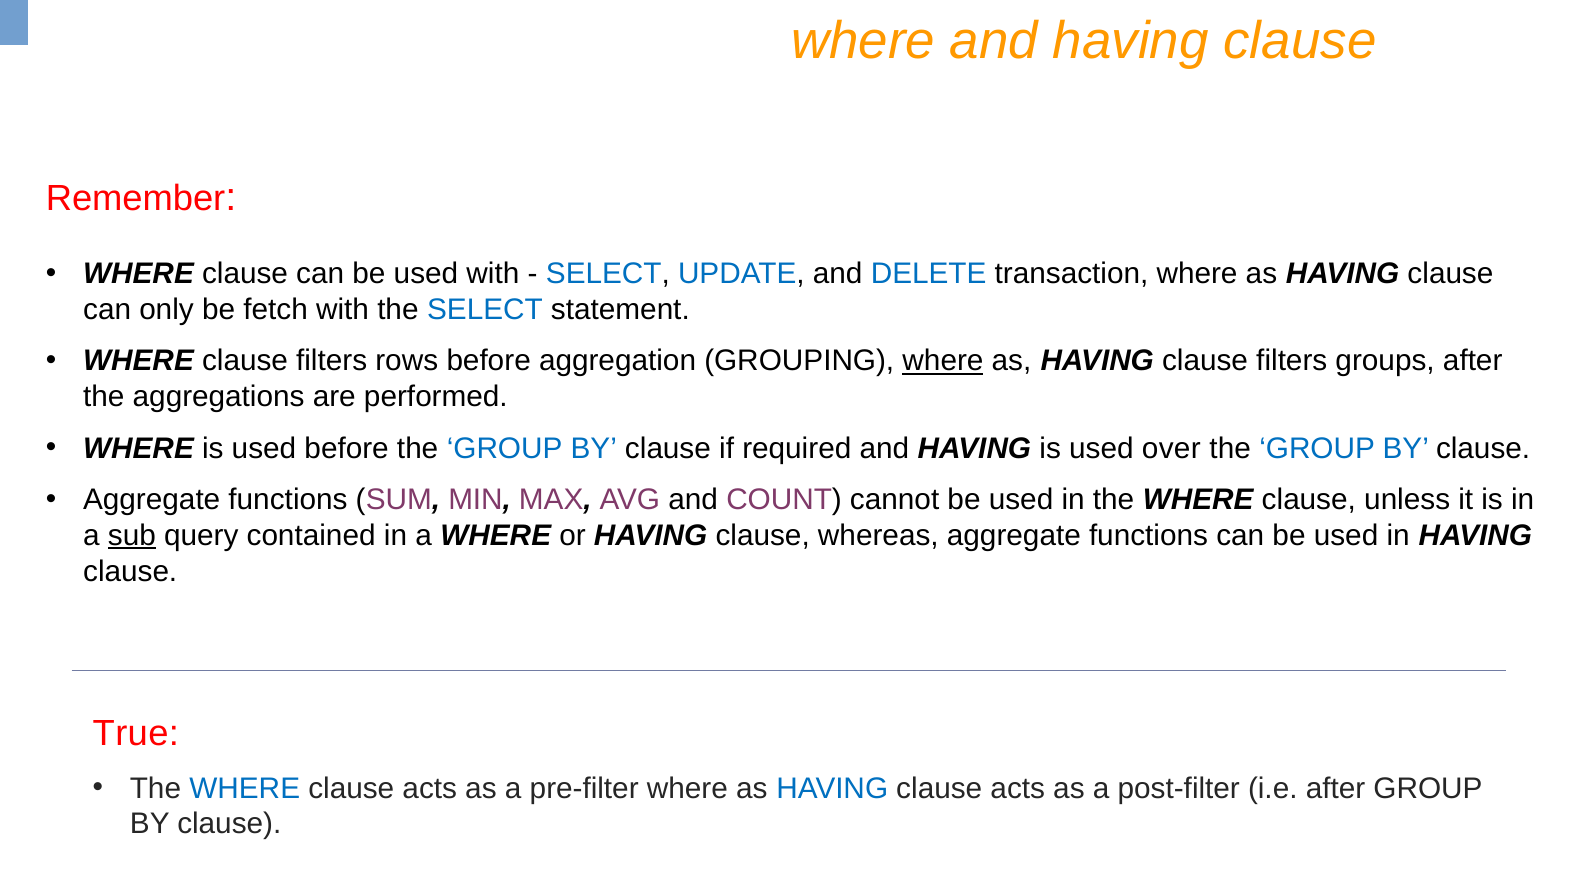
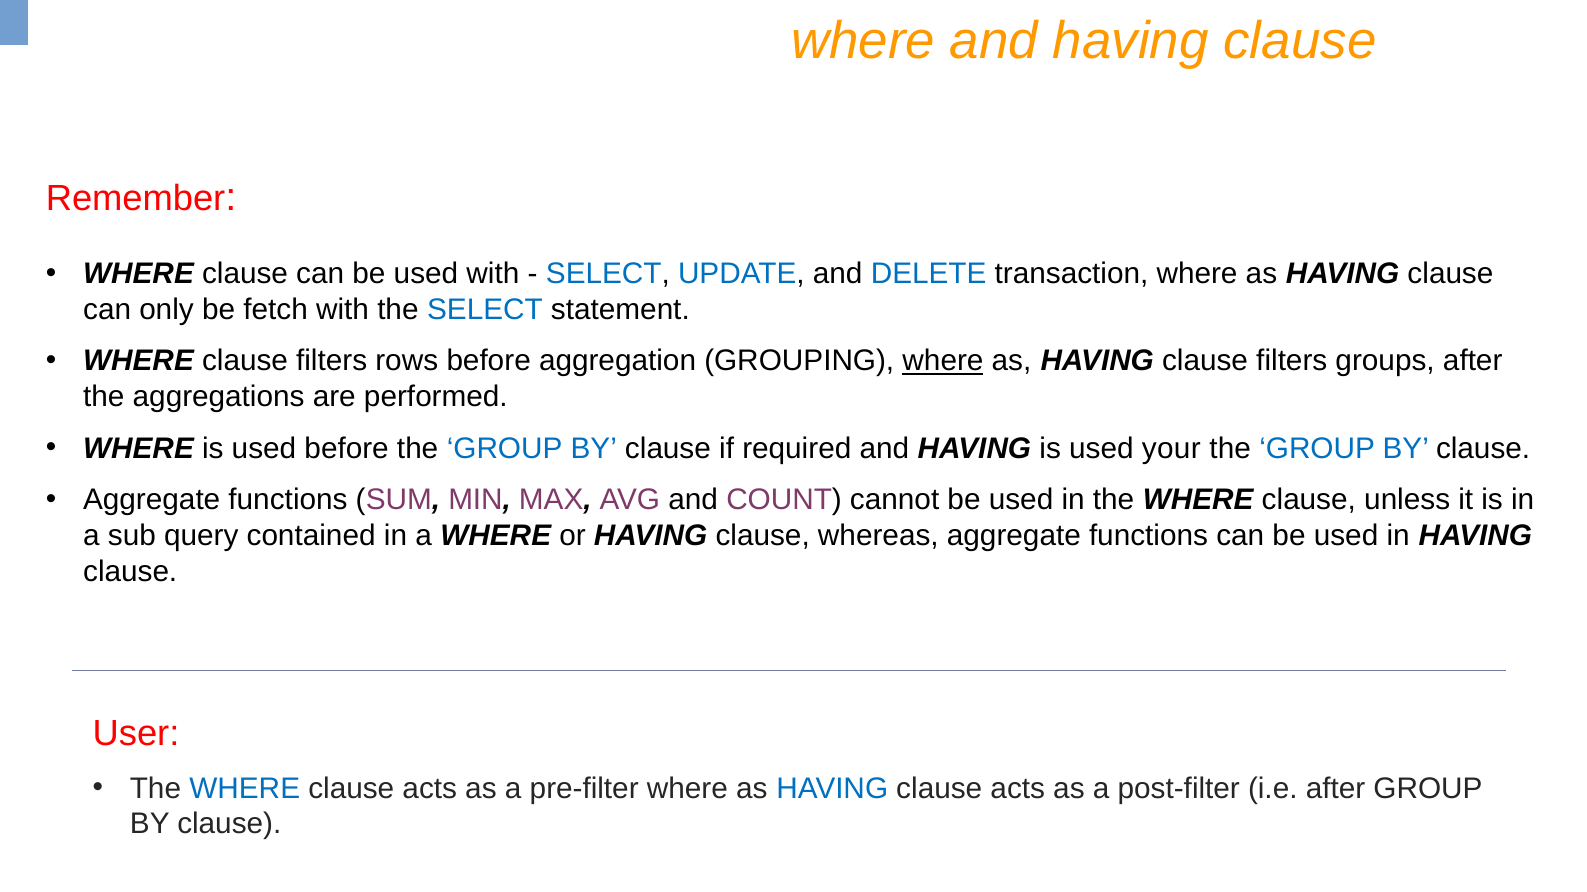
over: over -> your (1171, 449)
sub underline: present -> none (132, 536)
True: True -> User (136, 734)
